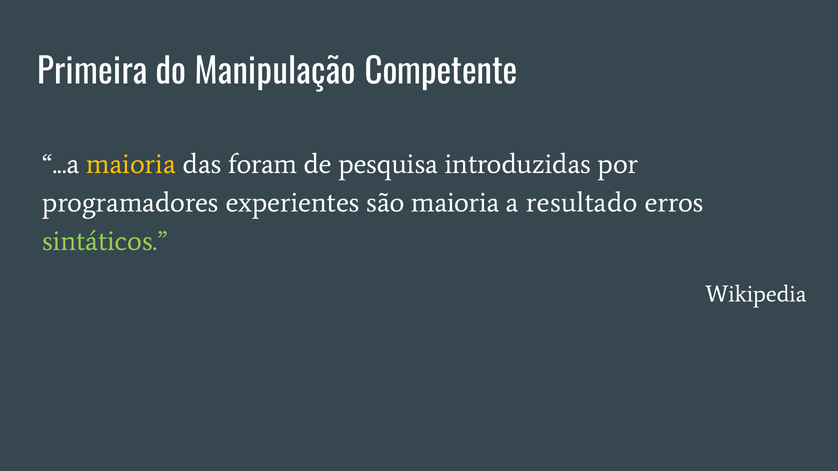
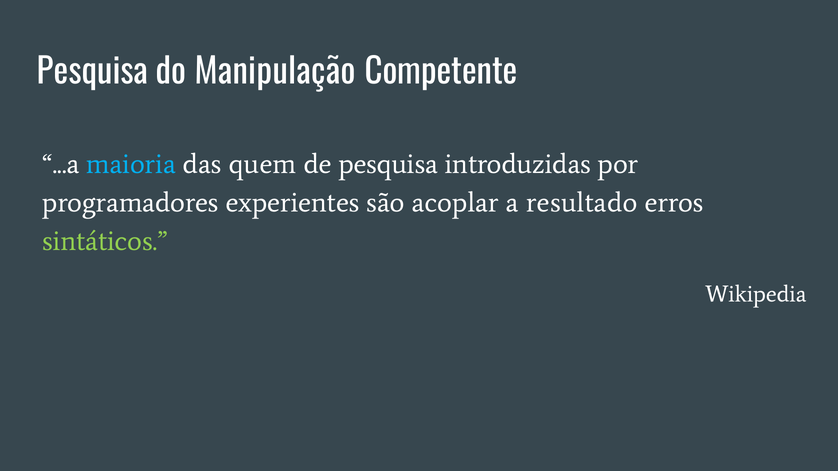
Primeira: Primeira -> Pesquisa (92, 73)
maioria colour: yellow -> light blue (131, 164)
foram: foram -> quem (262, 164)
são maioria: maioria -> acoplar (455, 203)
